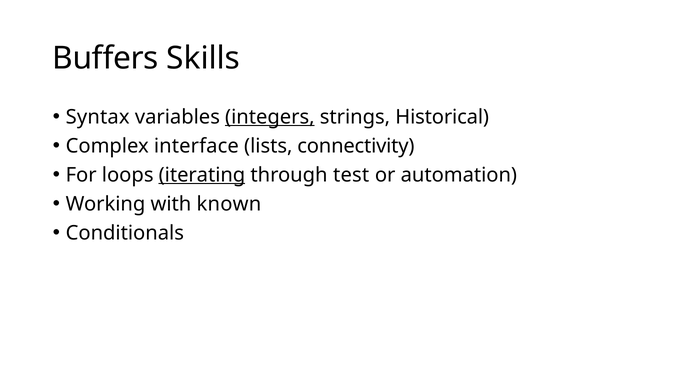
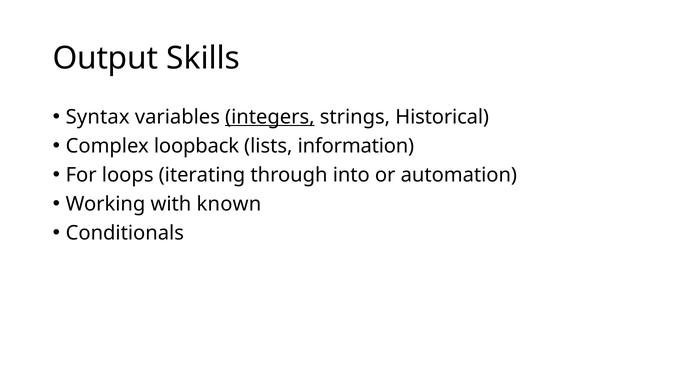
Buffers: Buffers -> Output (105, 58)
interface: interface -> loopback (197, 146)
connectivity: connectivity -> information (356, 146)
iterating underline: present -> none (202, 175)
test: test -> into (351, 175)
